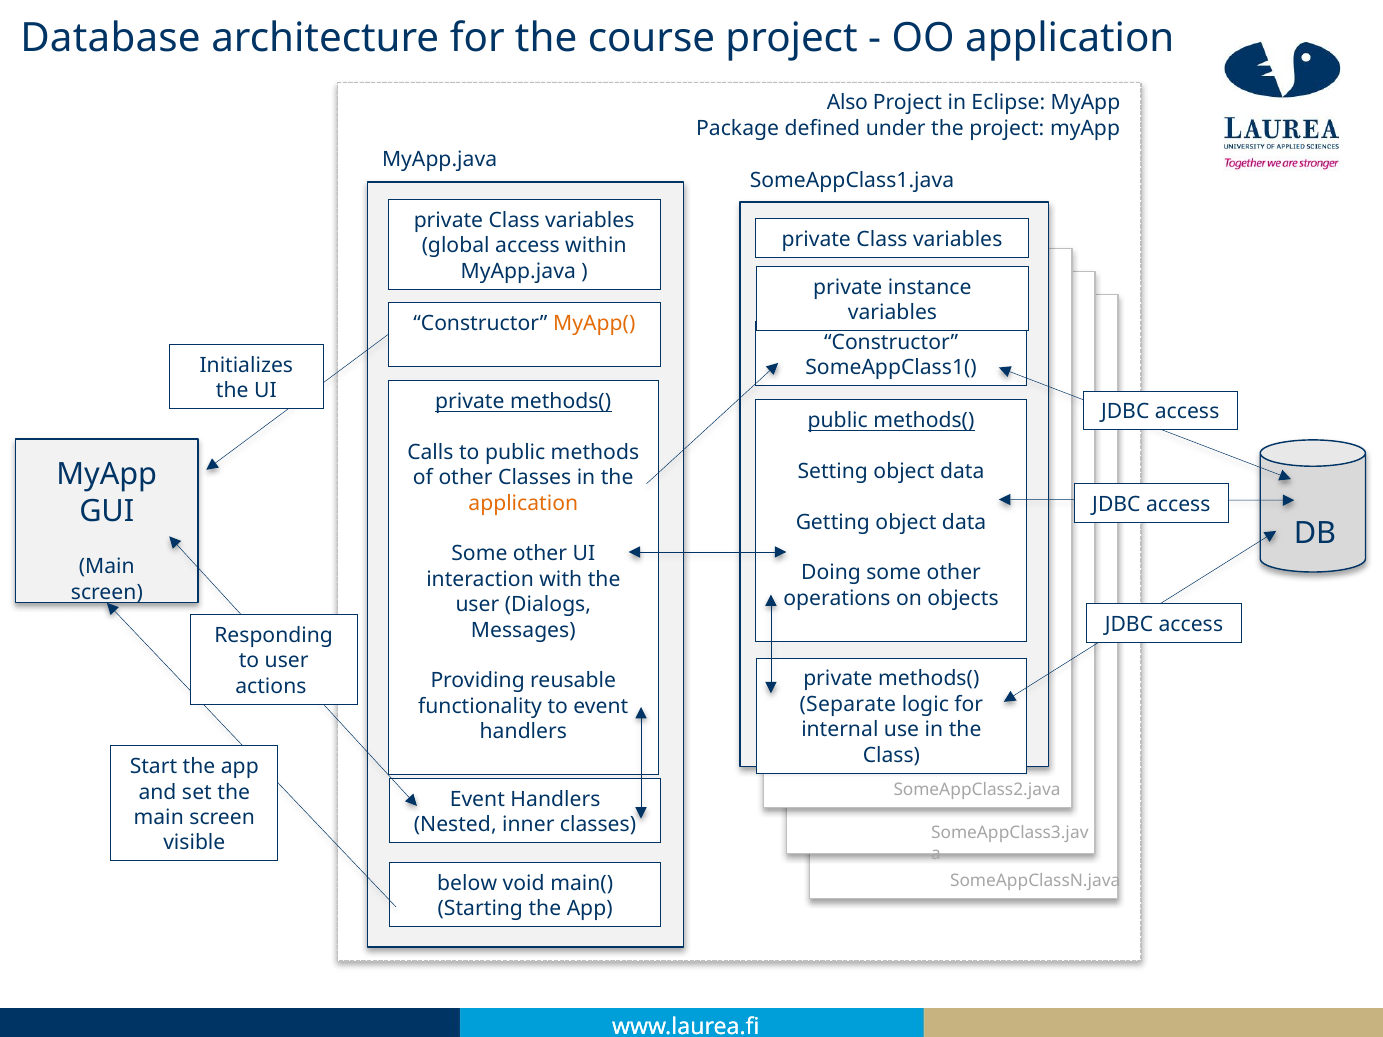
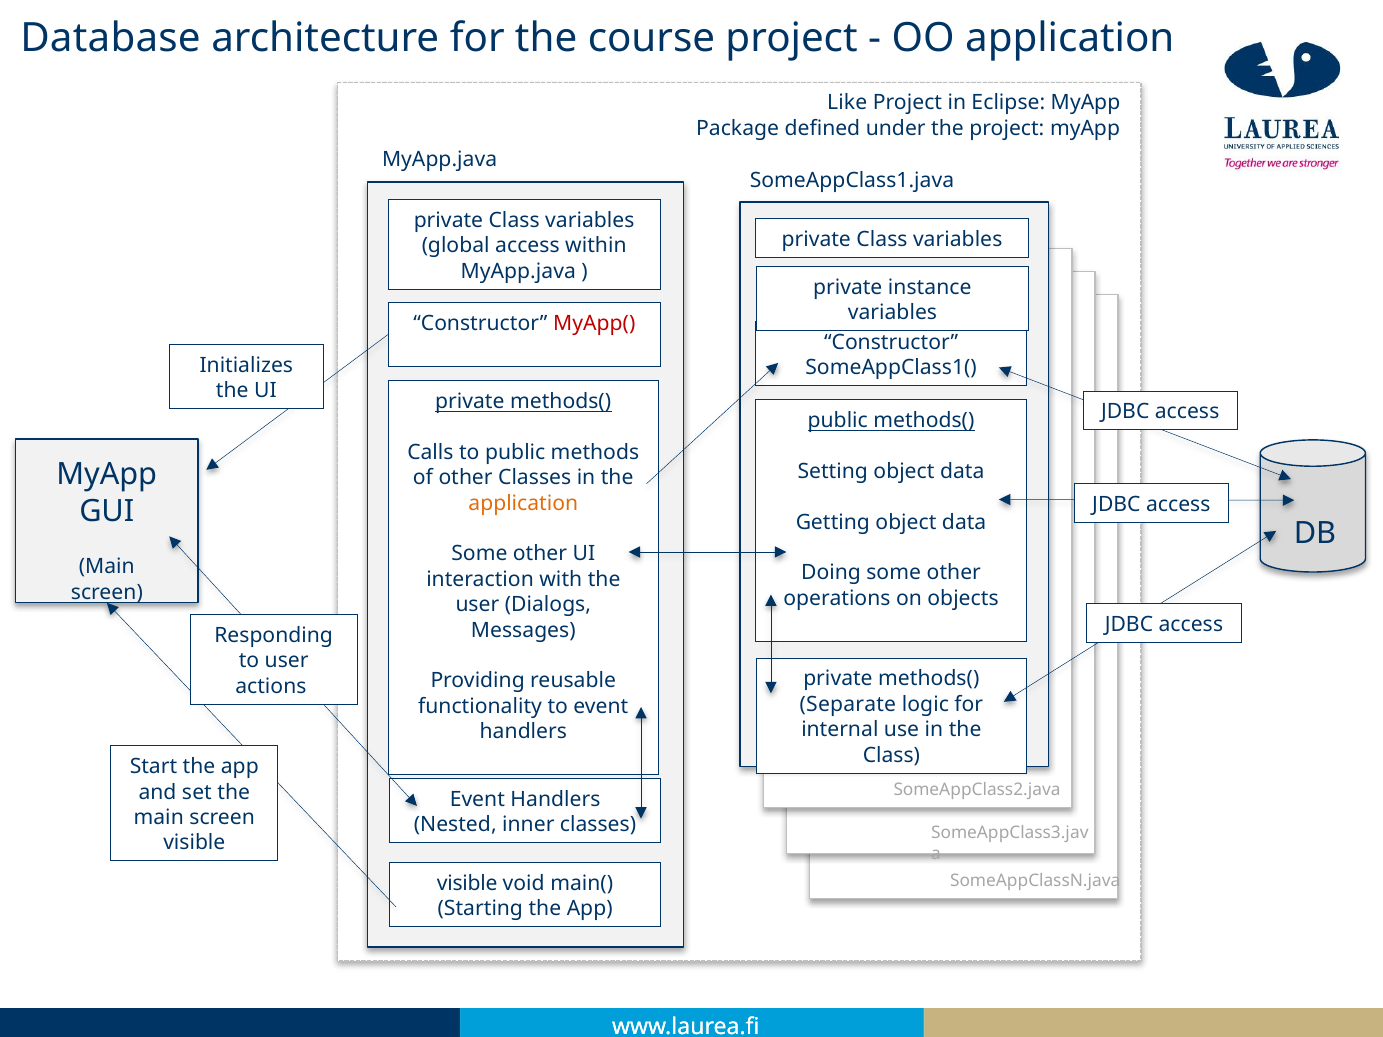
Also: Also -> Like (847, 103)
MyApp( colour: orange -> red (594, 323)
below: below -> visible (467, 884)
